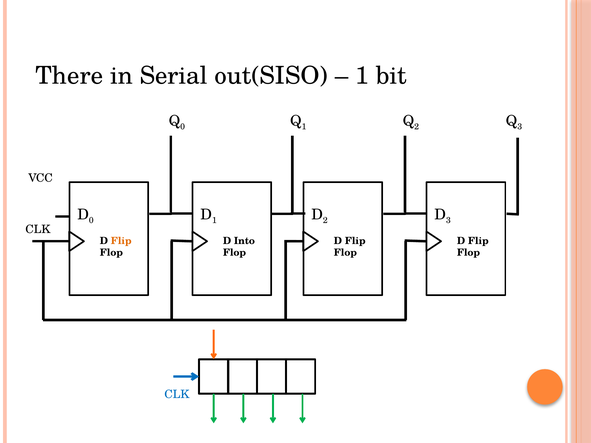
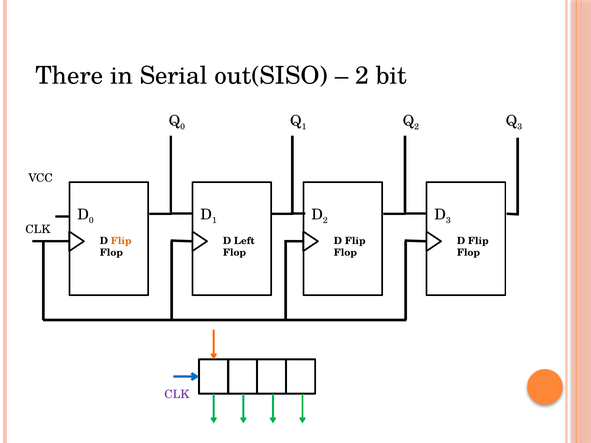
1: 1 -> 2 (362, 76)
Into: Into -> Left (244, 241)
CLK colour: blue -> purple (177, 395)
